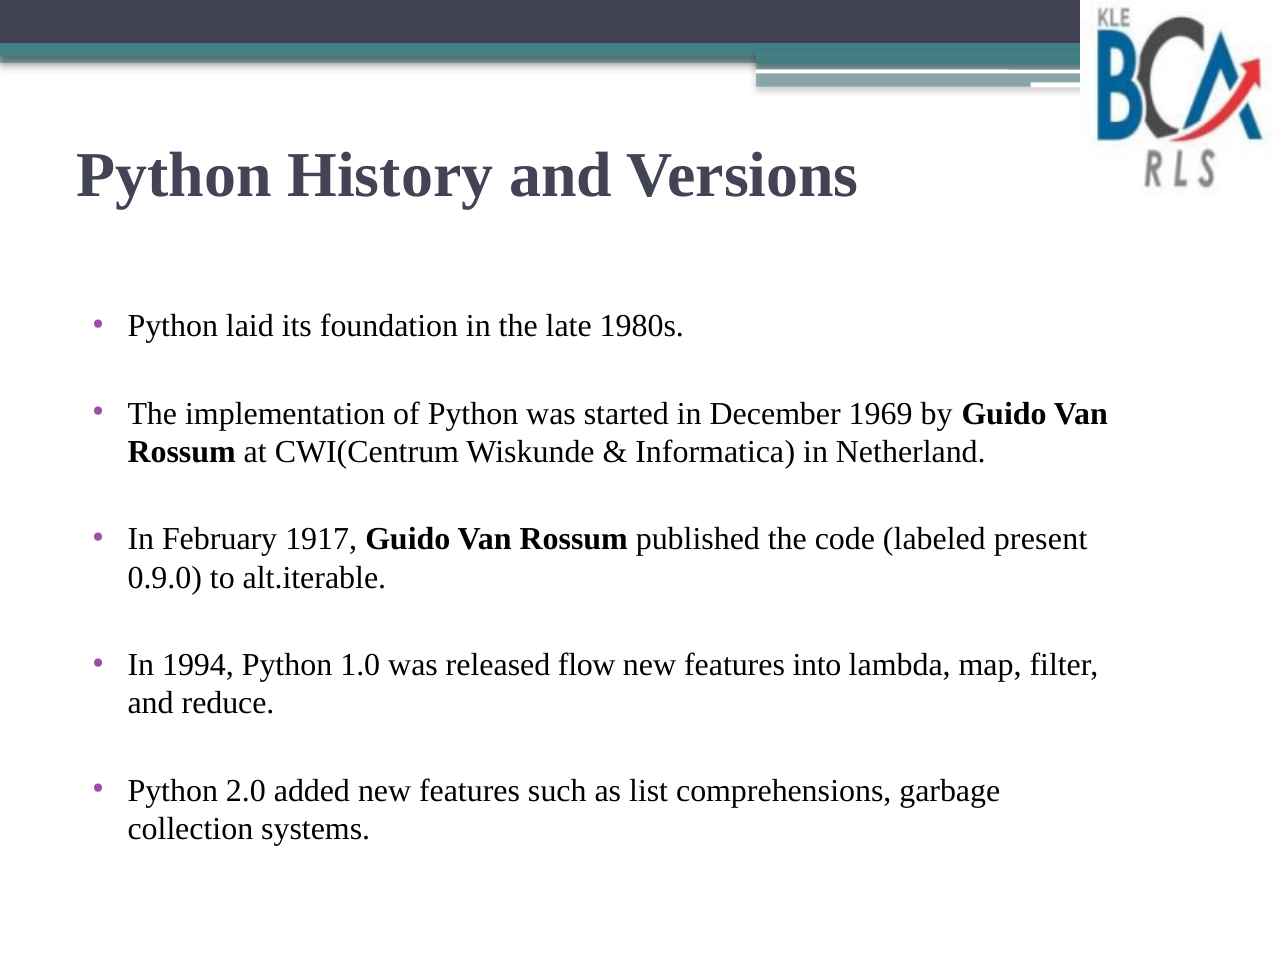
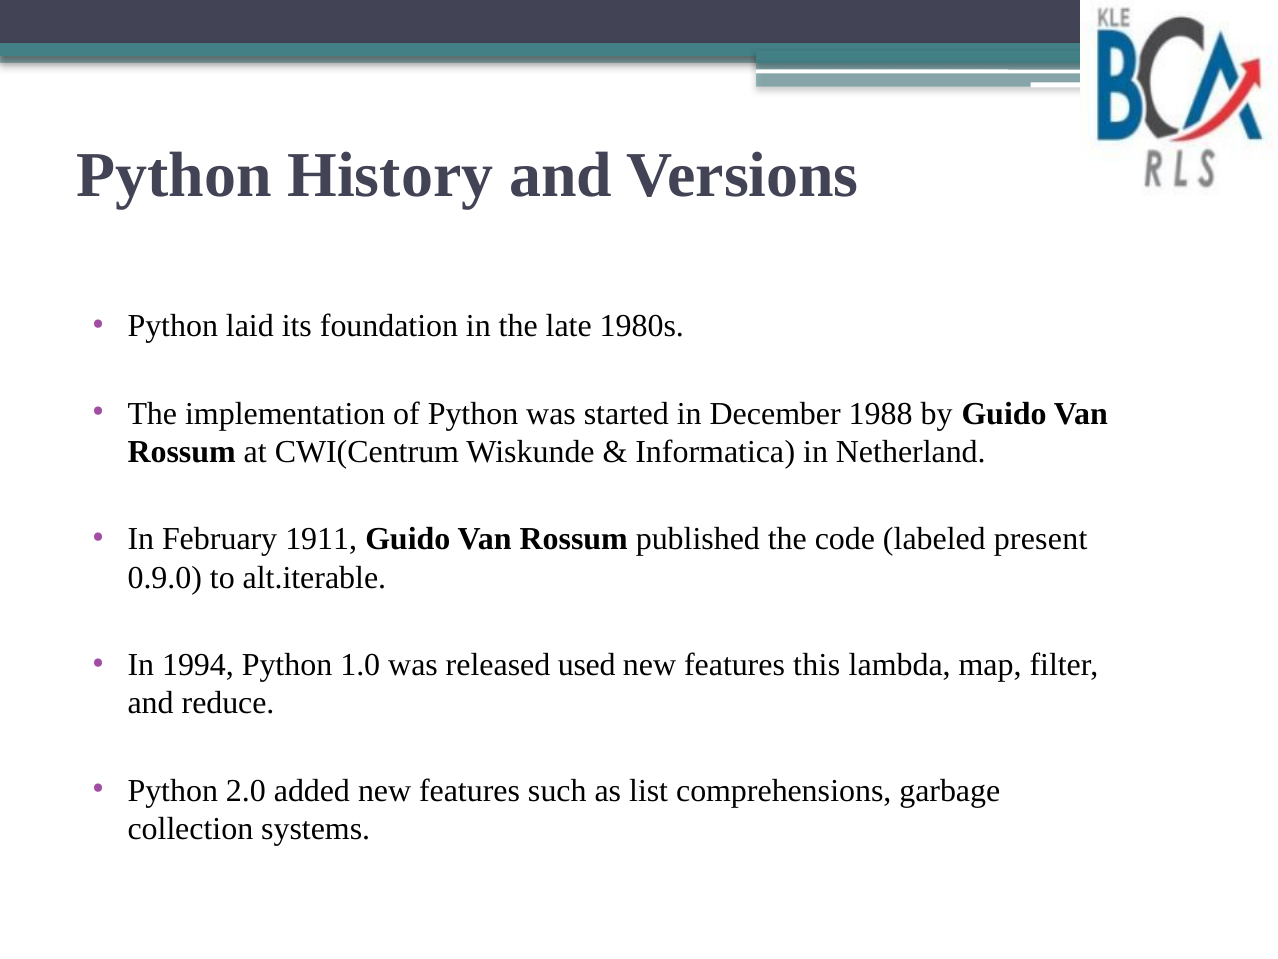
1969: 1969 -> 1988 (881, 413)
1917: 1917 -> 1911 (321, 539)
flow: flow -> used (587, 665)
into: into -> this (817, 665)
